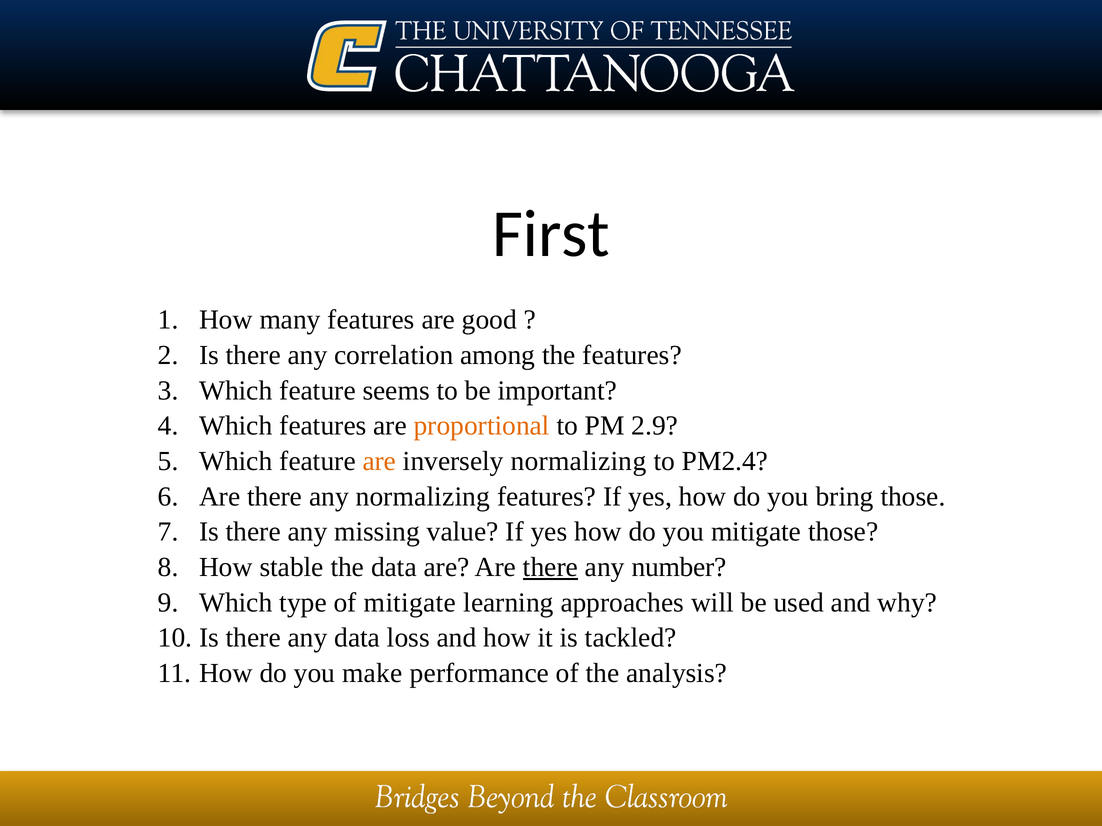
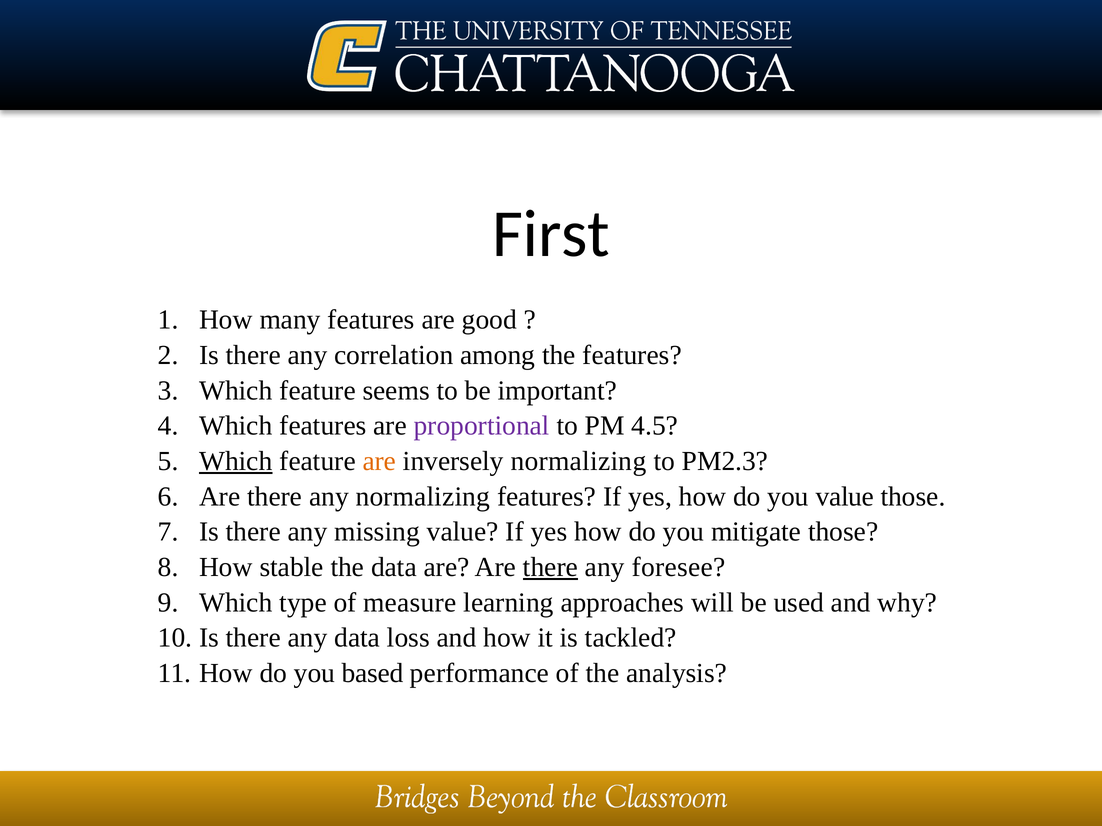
proportional colour: orange -> purple (482, 426)
2.9: 2.9 -> 4.5 (655, 426)
Which underline: none -> present (236, 461)
PM2.4: PM2.4 -> PM2.3 (725, 461)
you bring: bring -> value (845, 497)
number: number -> foresee (679, 568)
of mitigate: mitigate -> measure (410, 603)
make: make -> based (373, 674)
